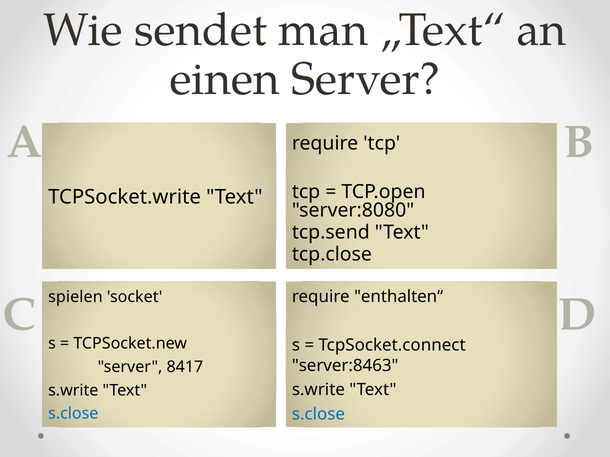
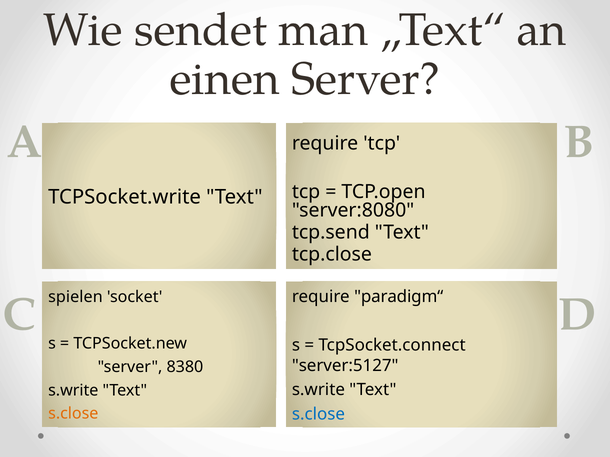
enthalten“: enthalten“ -> paradigm“ (399, 297)
server:8463: server:8463 -> server:5127 (345, 366)
8417: 8417 -> 8380 (185, 367)
s.close colour: blue -> orange (73, 414)
